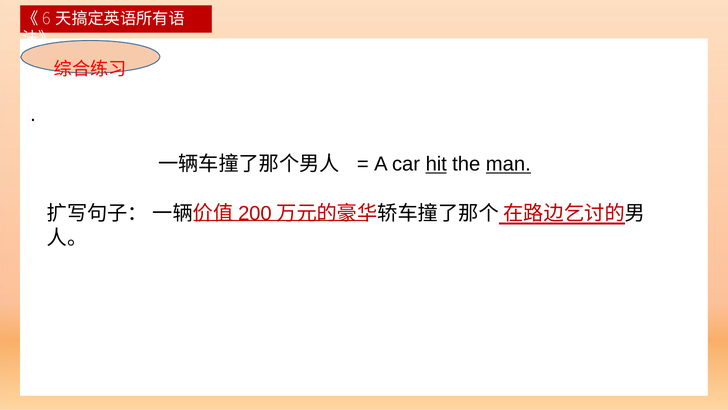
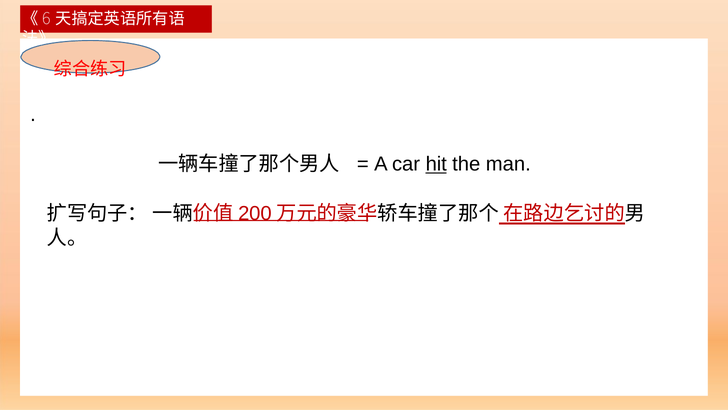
man underline: present -> none (508, 164)
